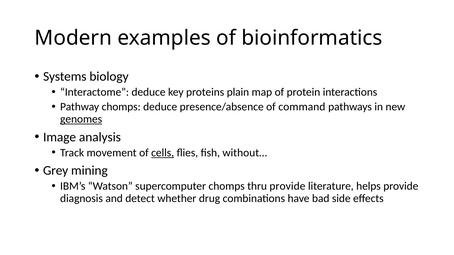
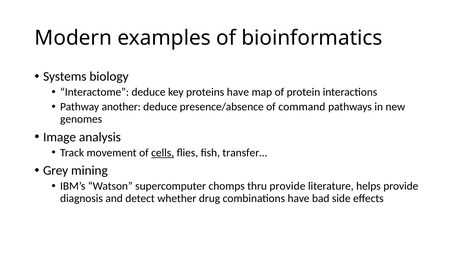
proteins plain: plain -> have (238, 92)
Pathway chomps: chomps -> another (121, 107)
genomes underline: present -> none (81, 119)
without…: without… -> transfer… (245, 153)
